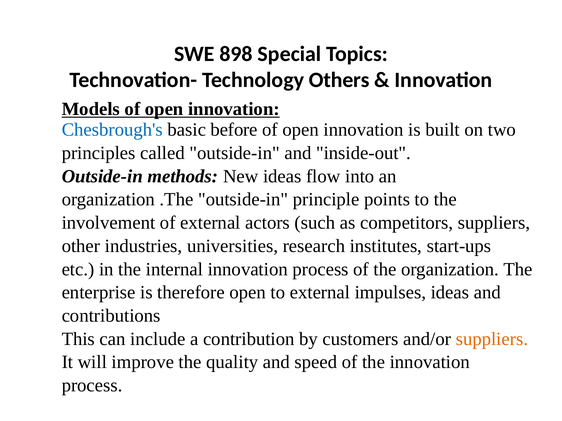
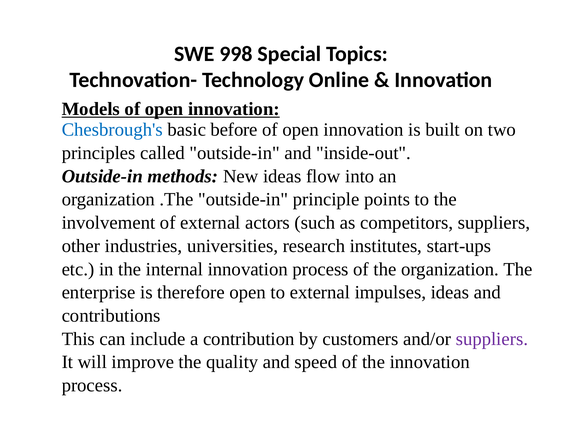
898: 898 -> 998 (236, 54)
Others: Others -> Online (339, 80)
suppliers colour: orange -> purple (492, 339)
